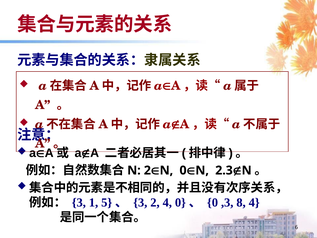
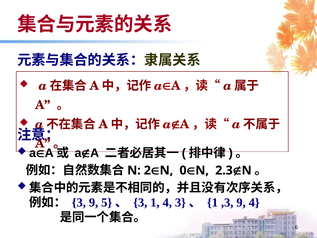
3 1: 1 -> 9 (94, 202)
3 2: 2 -> 1 (155, 202)
4 0: 0 -> 3 (180, 202)
0: 0 -> 1 (212, 202)
,3 8: 8 -> 9 (241, 202)
